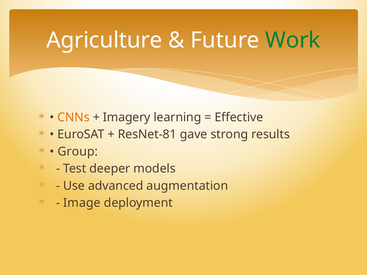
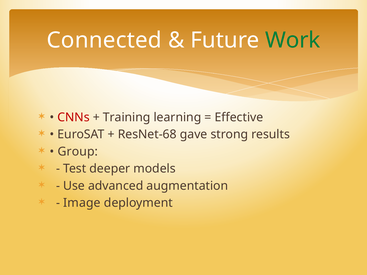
Agriculture: Agriculture -> Connected (104, 40)
CNNs colour: orange -> red (74, 117)
Imagery: Imagery -> Training (127, 117)
ResNet-81: ResNet-81 -> ResNet-68 (147, 135)
